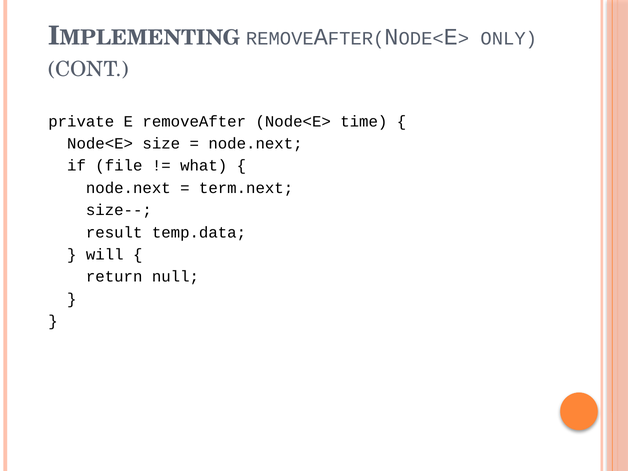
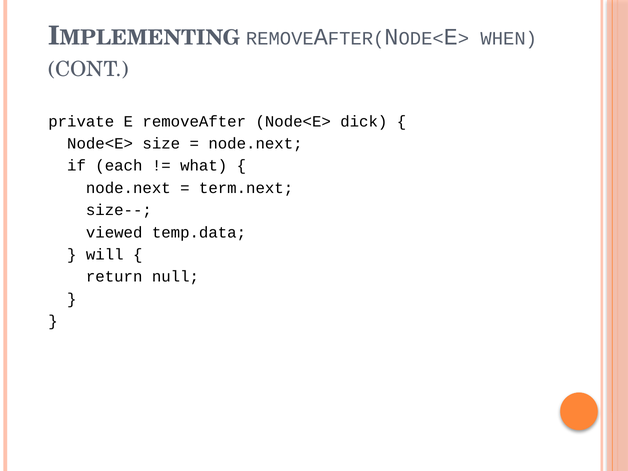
ONLY: ONLY -> WHEN (509, 39)
time: time -> dick (364, 121)
file: file -> each (119, 166)
result: result -> viewed (114, 232)
